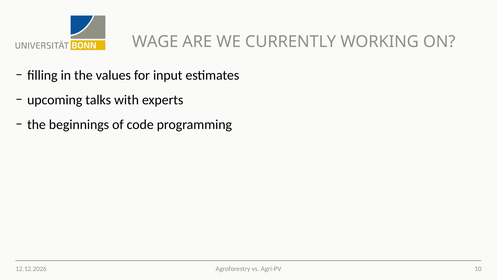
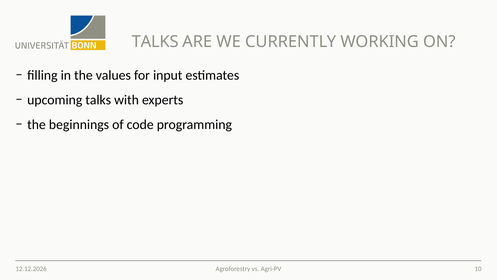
WAGE: WAGE -> TALKS (155, 42)
